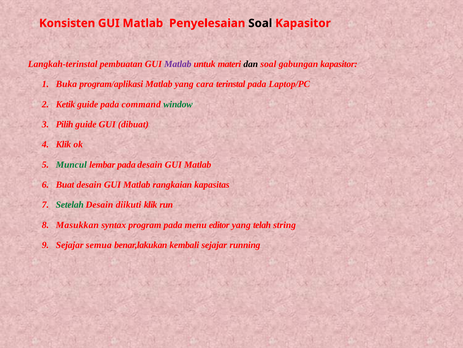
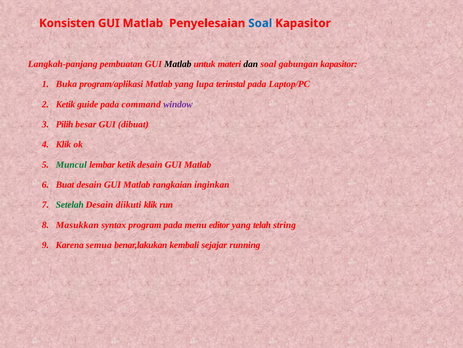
Soal colour: black -> blue (260, 23)
Langkah-terinstal: Langkah-terinstal -> Langkah-panjang (63, 64)
Matlab colour: purple -> black (178, 64)
cara: cara -> lupa (205, 84)
window colour: green -> purple (178, 104)
Pilih guide: guide -> besar (86, 124)
lembar pada: pada -> ketik (126, 164)
kapasitas: kapasitas -> inginkan (212, 184)
Sejajar: Sejajar -> Karena (70, 245)
